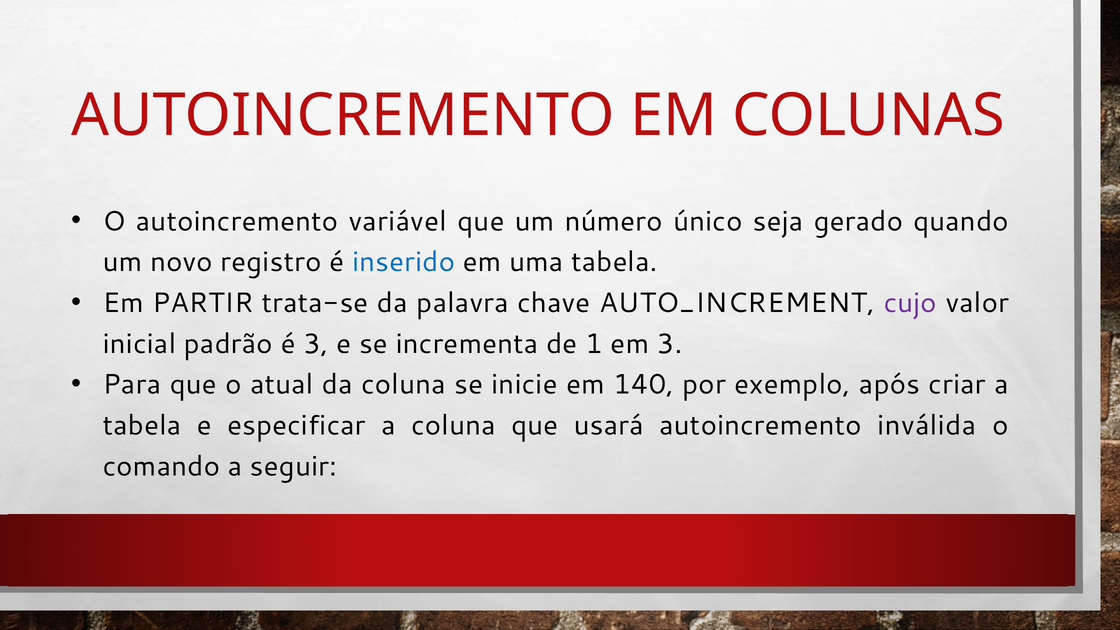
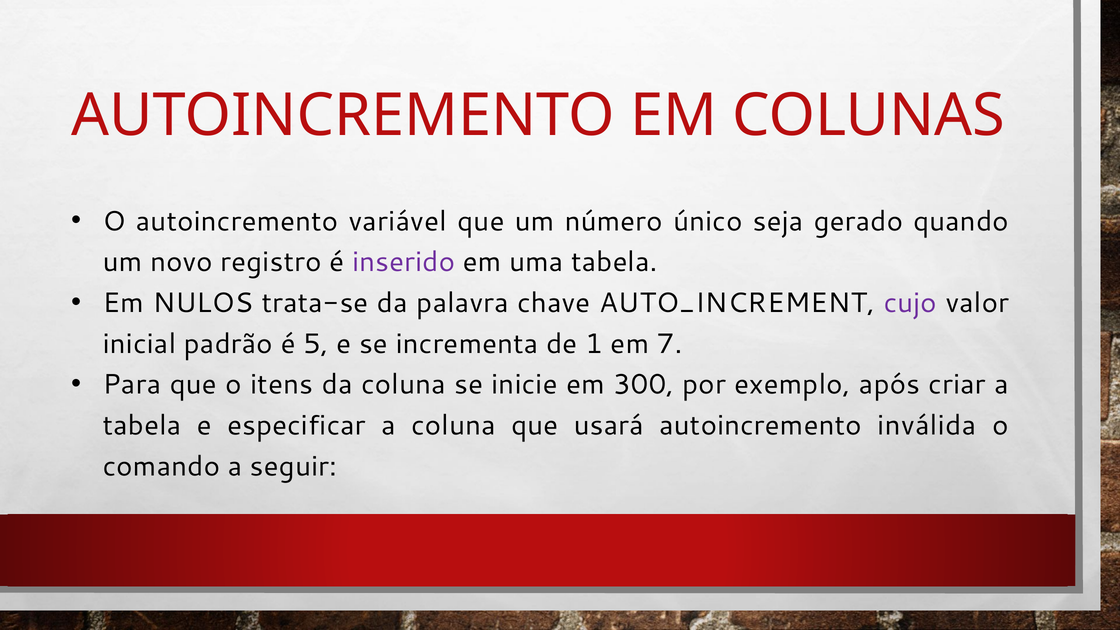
inserido colour: blue -> purple (404, 262)
PARTIR: PARTIR -> NULOS (203, 303)
é 3: 3 -> 5 (316, 344)
em 3: 3 -> 7 (670, 344)
atual: atual -> itens (282, 385)
140: 140 -> 300 (644, 385)
